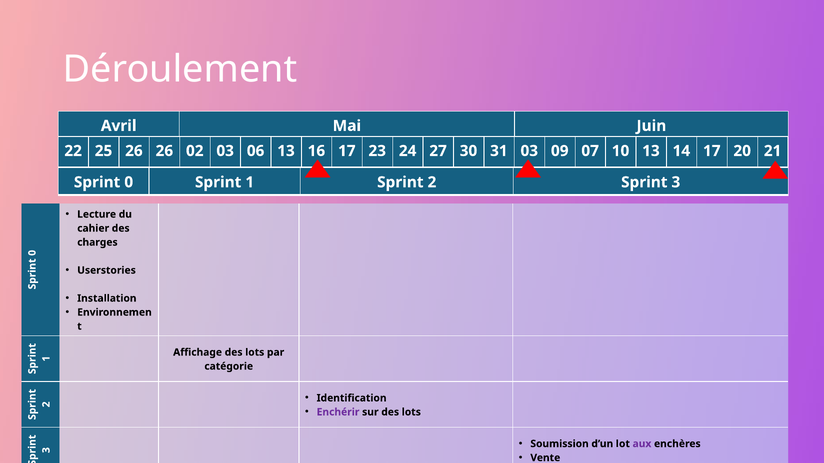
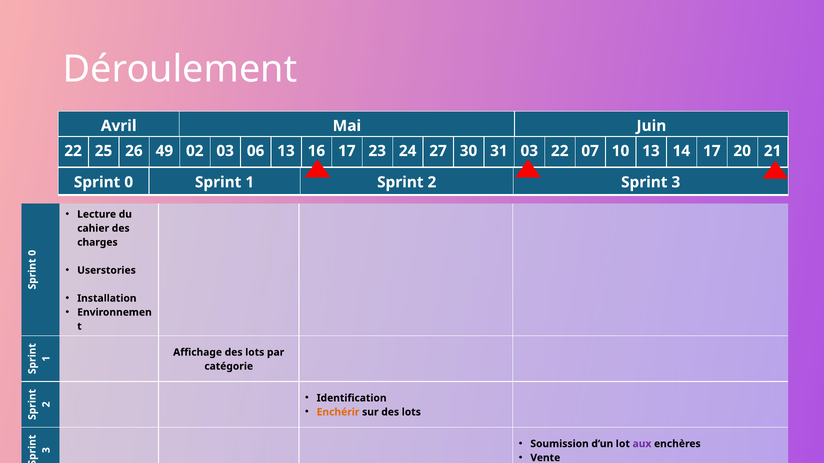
26 26: 26 -> 49 (164, 151)
09: 09 -> 22 (560, 151)
Enchérir colour: purple -> orange (338, 412)
